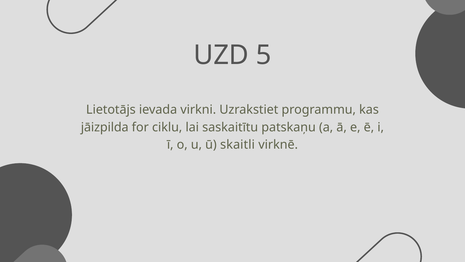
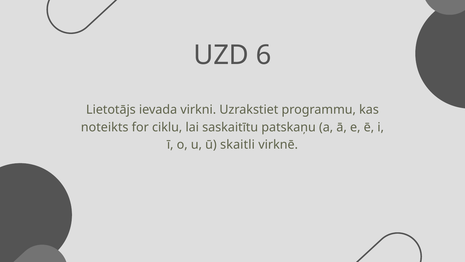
5: 5 -> 6 (264, 55)
jāizpilda: jāizpilda -> noteikts (105, 127)
